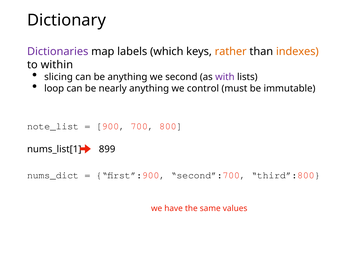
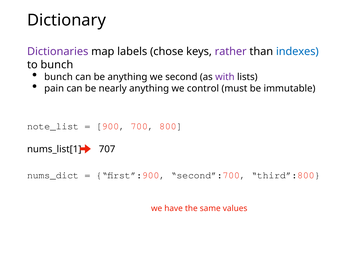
which: which -> chose (167, 52)
rather colour: orange -> purple (231, 52)
indexes colour: orange -> blue (297, 52)
to within: within -> bunch (57, 65)
slicing: slicing -> bunch (59, 77)
loop: loop -> pain (54, 89)
899: 899 -> 707 (107, 149)
